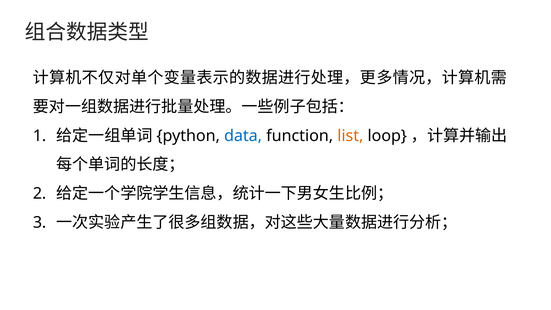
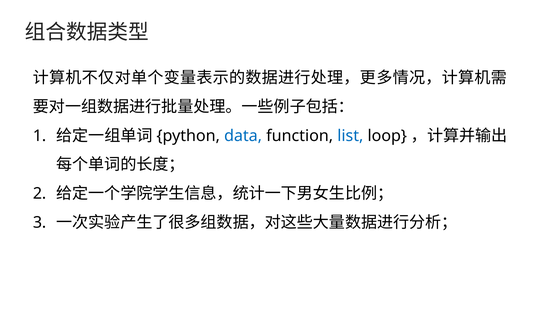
list colour: orange -> blue (350, 136)
